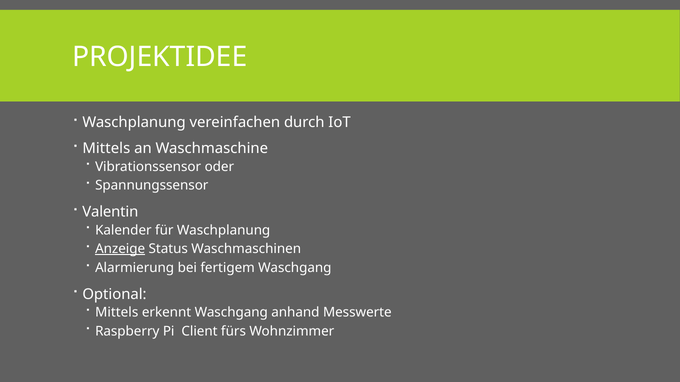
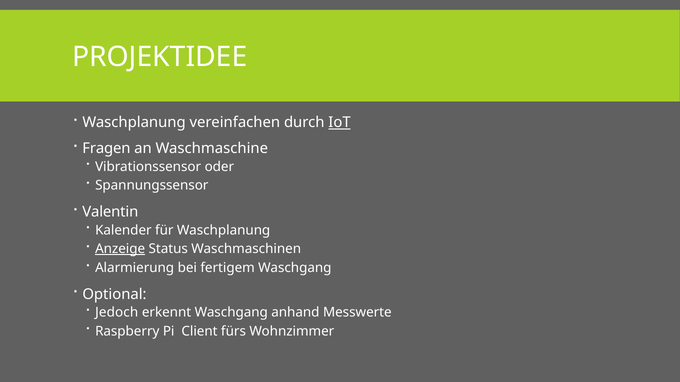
IoT underline: none -> present (340, 123)
Mittels: Mittels -> Fragen (106, 149)
Mittels: Mittels -> Jedoch (117, 313)
